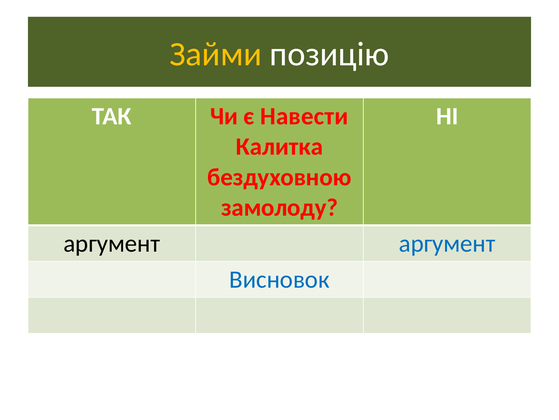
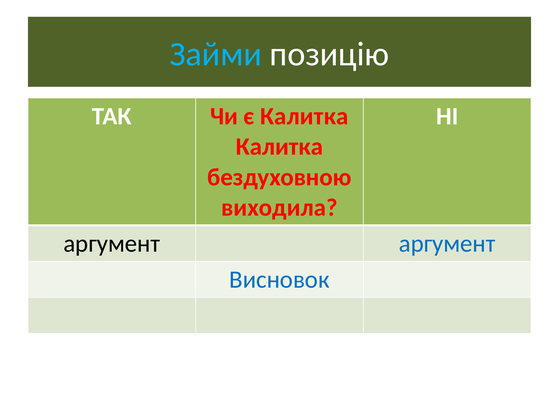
Займи colour: yellow -> light blue (216, 54)
є Навести: Навести -> Калитка (304, 116)
замолоду: замолоду -> виходила (279, 207)
